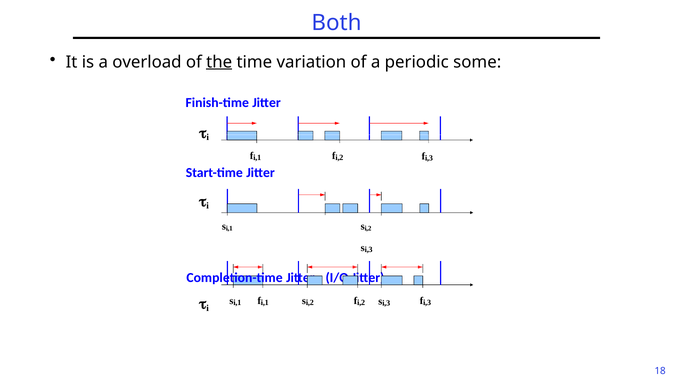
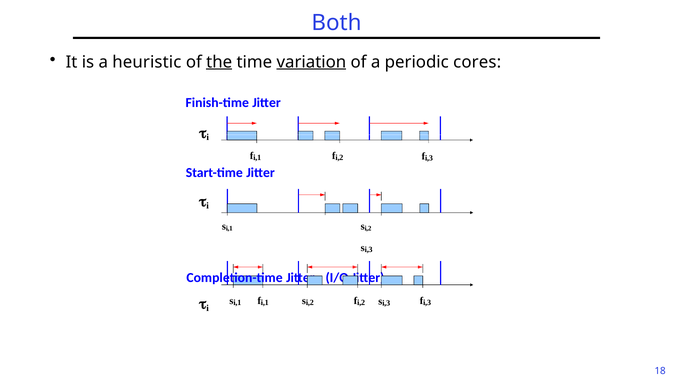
overload: overload -> heuristic (147, 62)
variation underline: none -> present (311, 62)
some: some -> cores (477, 62)
